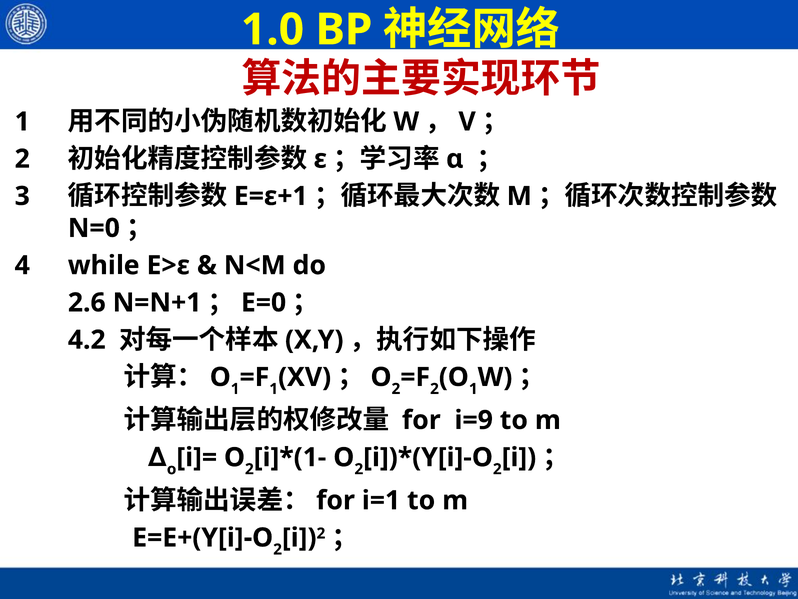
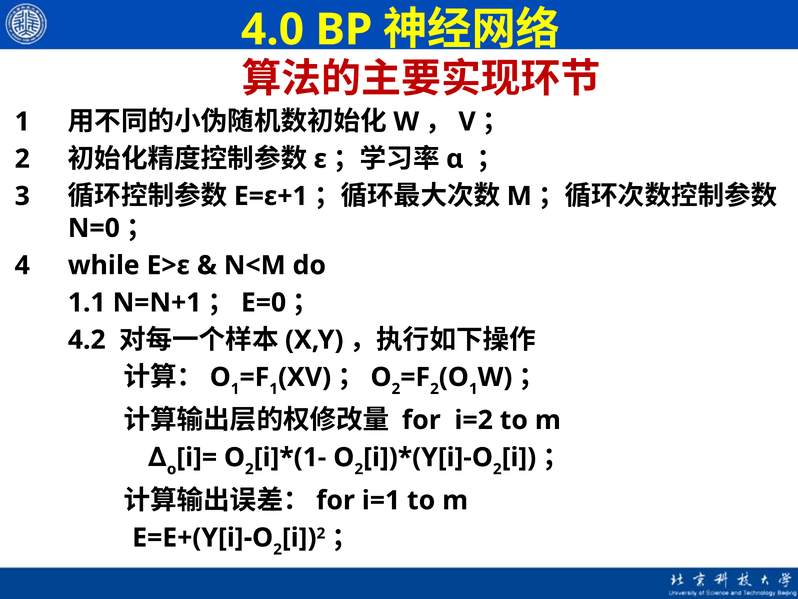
1.0: 1.0 -> 4.0 (272, 30)
2.6: 2.6 -> 1.1 (87, 302)
i=9: i=9 -> i=2 (474, 420)
